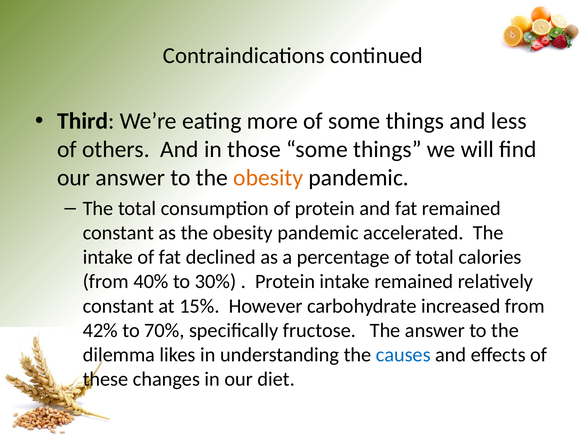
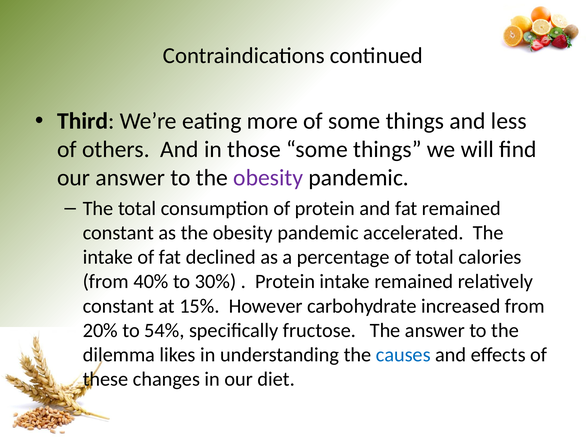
obesity colour: orange -> purple (268, 178)
42%: 42% -> 20% (100, 331)
70%: 70% -> 54% (164, 331)
